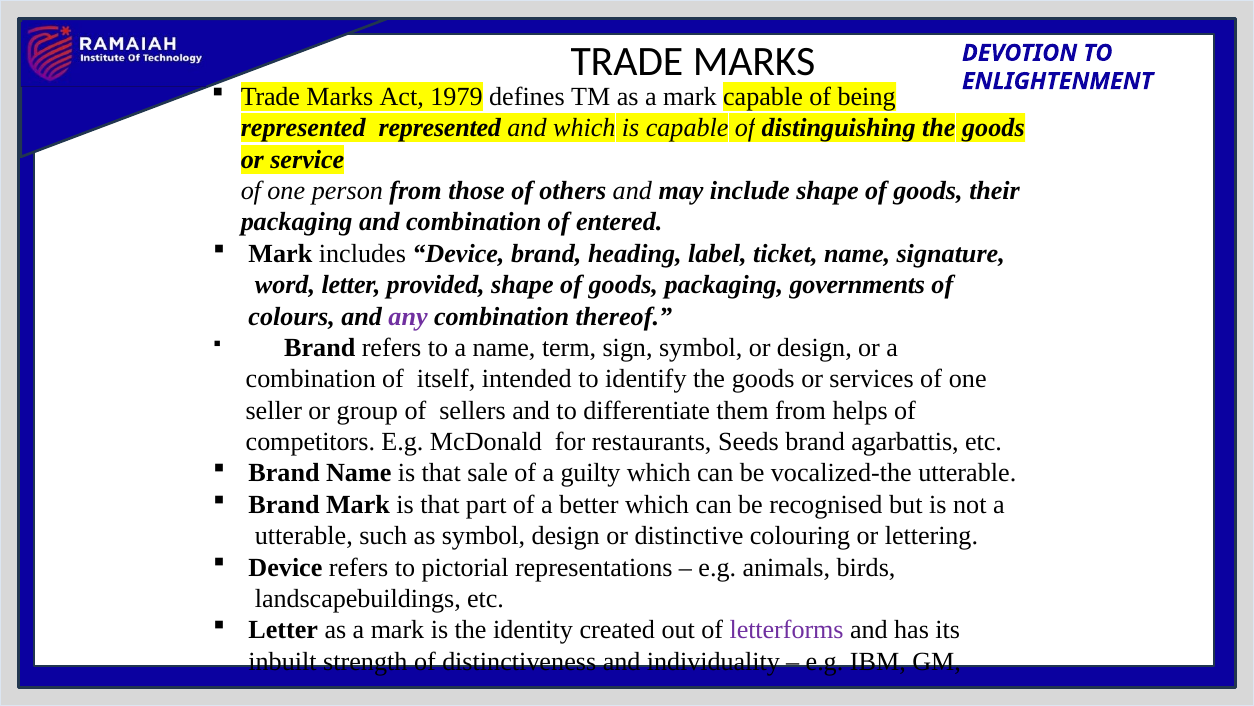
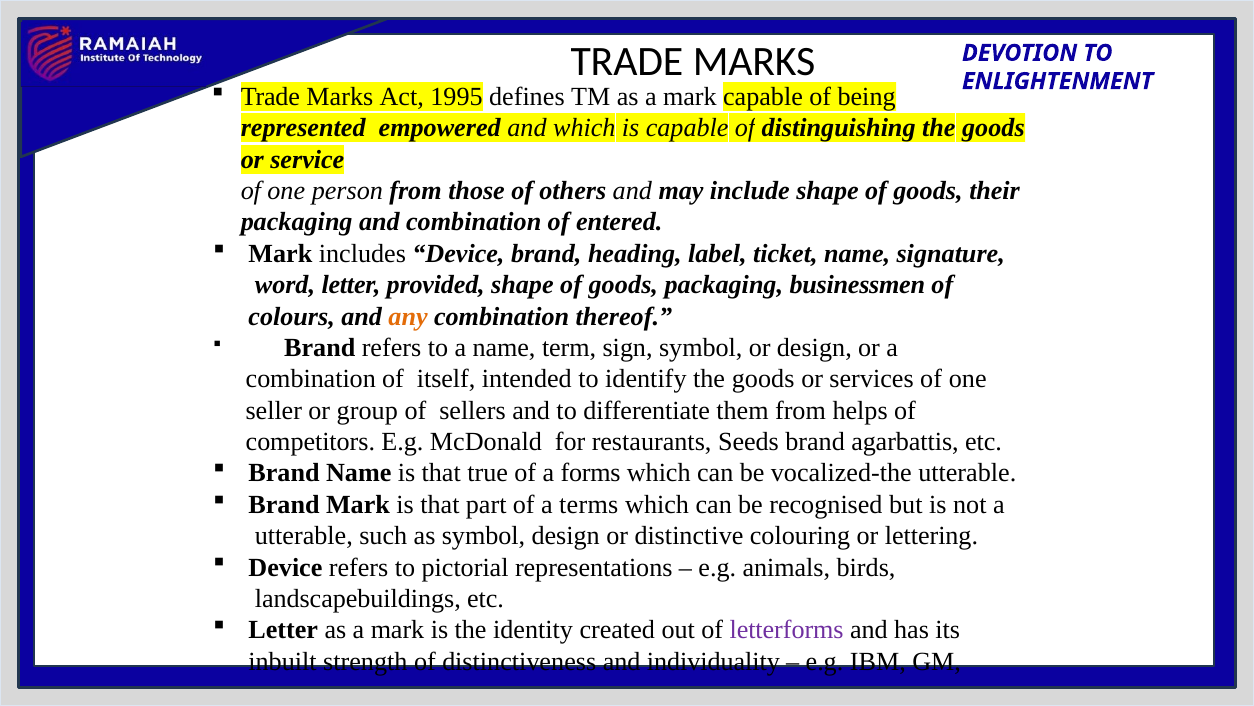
1979: 1979 -> 1995 (457, 97)
represented represented: represented -> empowered (440, 128)
governments: governments -> businessmen (857, 285)
any colour: purple -> orange (408, 316)
sale: sale -> true (488, 473)
guilty: guilty -> forms (591, 473)
better: better -> terms (589, 504)
